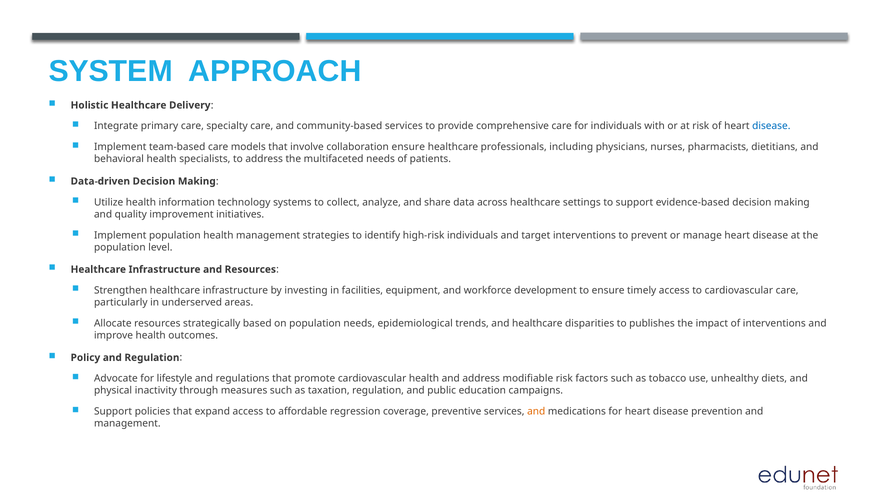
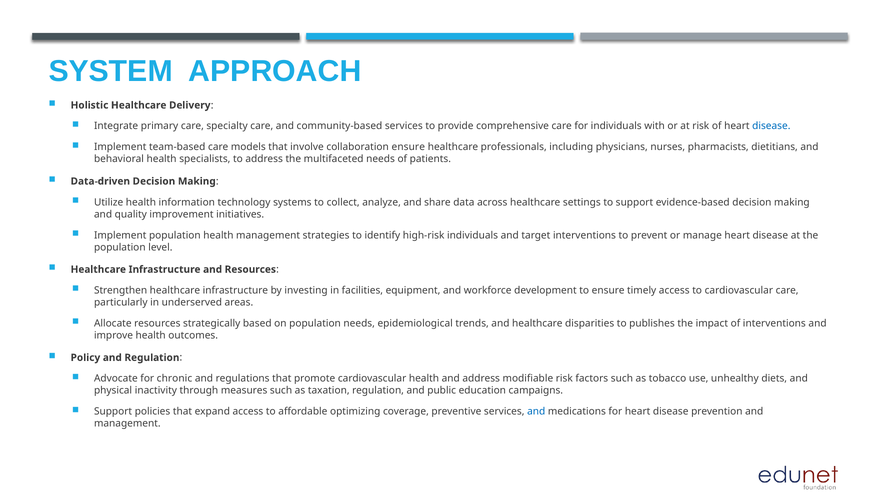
lifestyle: lifestyle -> chronic (174, 379)
regression: regression -> optimizing (355, 412)
and colour: orange -> blue (536, 412)
